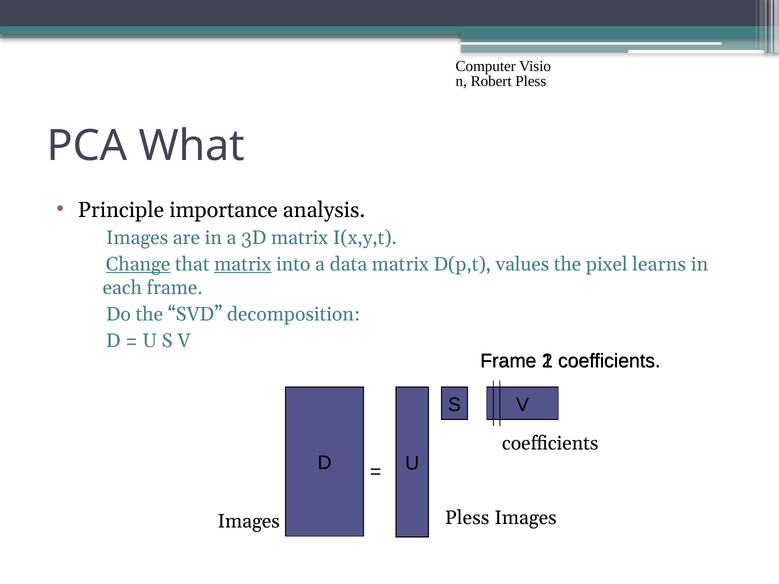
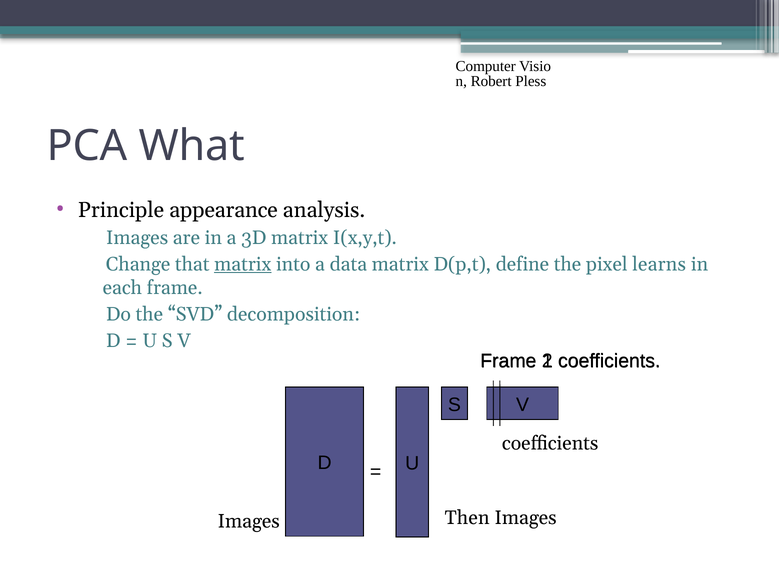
importance: importance -> appearance (224, 210)
Change underline: present -> none (138, 264)
values: values -> define (522, 264)
Images Pless: Pless -> Then (467, 518)
